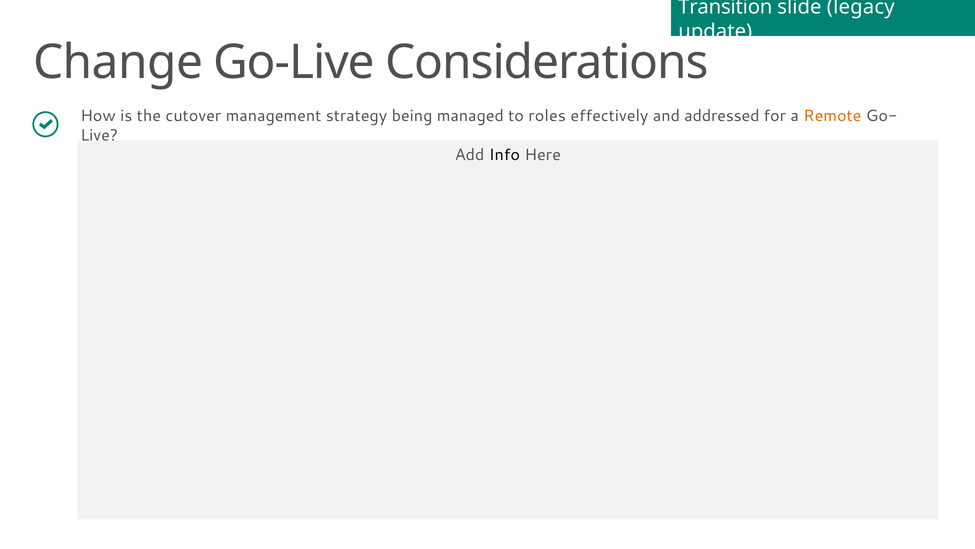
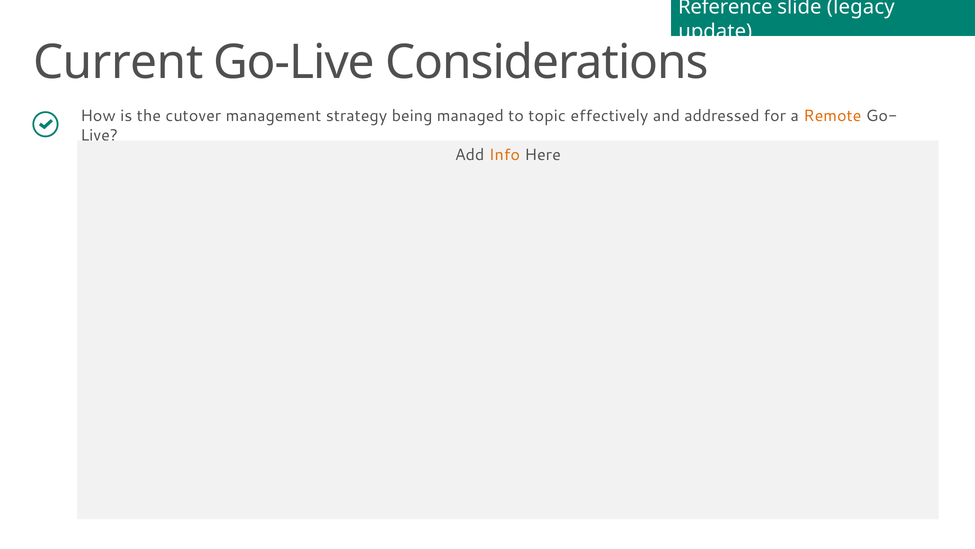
Transition: Transition -> Reference (725, 7)
Change: Change -> Current (118, 62)
roles: roles -> topic (547, 116)
Info colour: black -> orange (504, 155)
